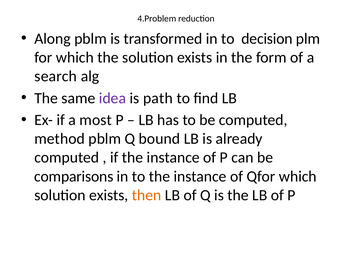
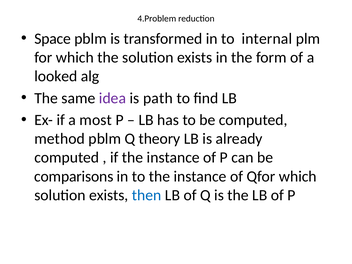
Along: Along -> Space (53, 39)
decision: decision -> internal (267, 39)
search: search -> looked (56, 76)
bound: bound -> theory (159, 139)
then colour: orange -> blue (147, 195)
